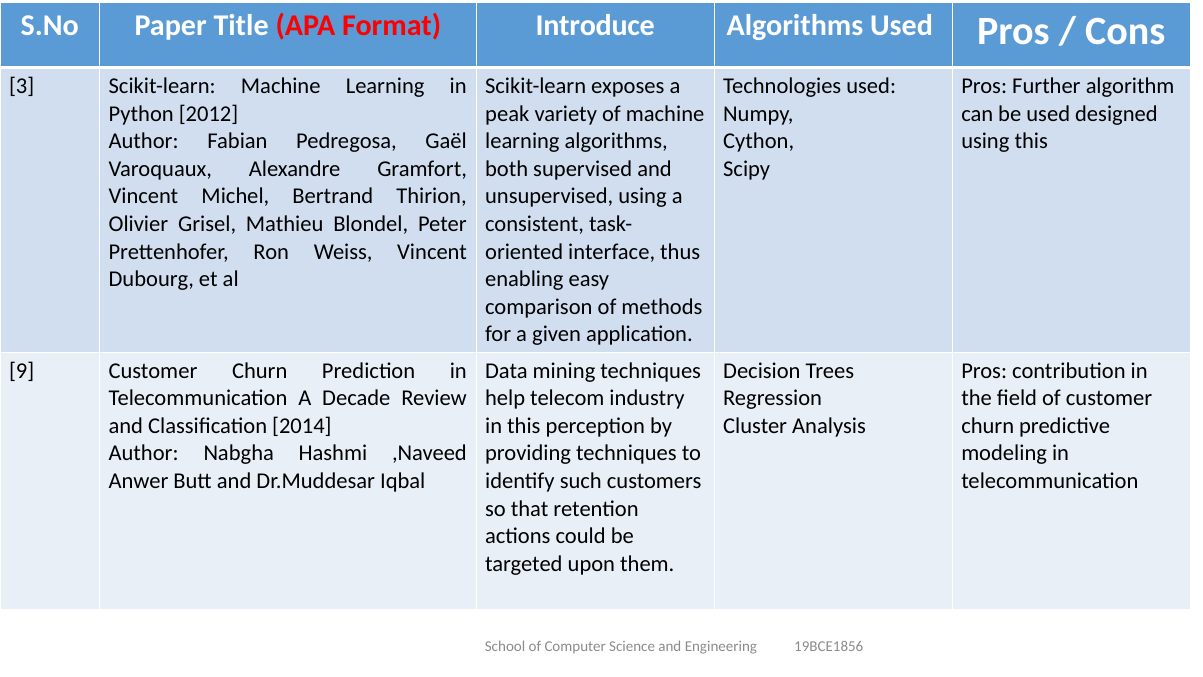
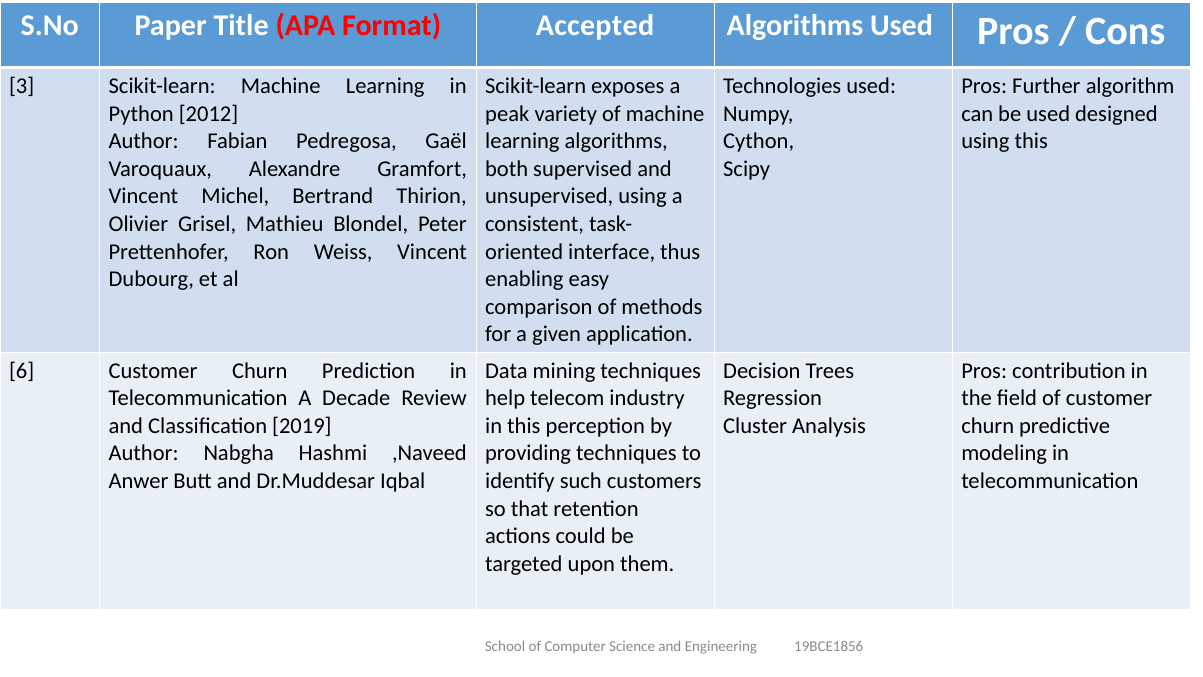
Introduce: Introduce -> Accepted (595, 25)
9: 9 -> 6 (22, 371)
2014: 2014 -> 2019 (302, 426)
